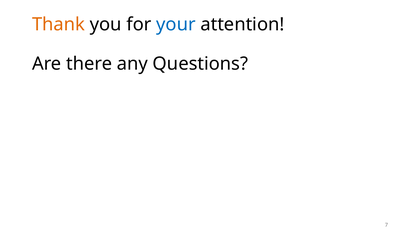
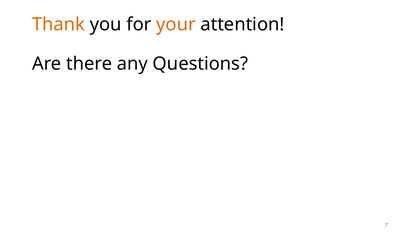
your colour: blue -> orange (176, 24)
